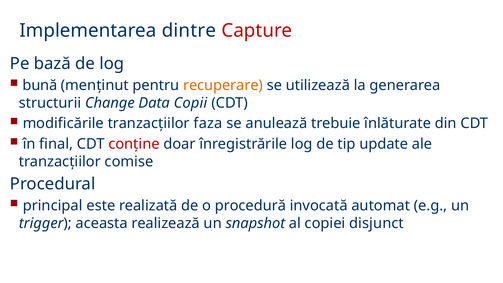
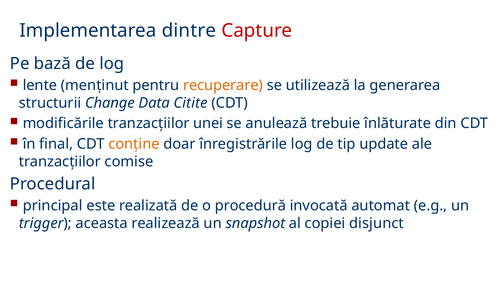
bună: bună -> lente (40, 85)
Copii: Copii -> Citite (190, 103)
faza: faza -> unei (208, 123)
conține colour: red -> orange (134, 144)
